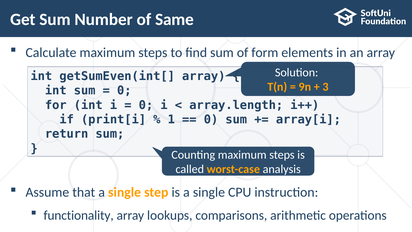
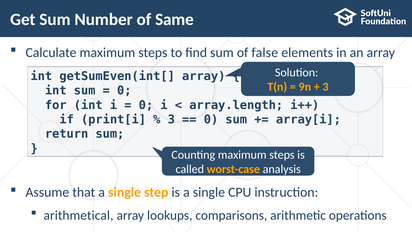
form: form -> false (265, 52)
1: 1 -> 3 (171, 119)
functionality: functionality -> arithmetical (78, 215)
